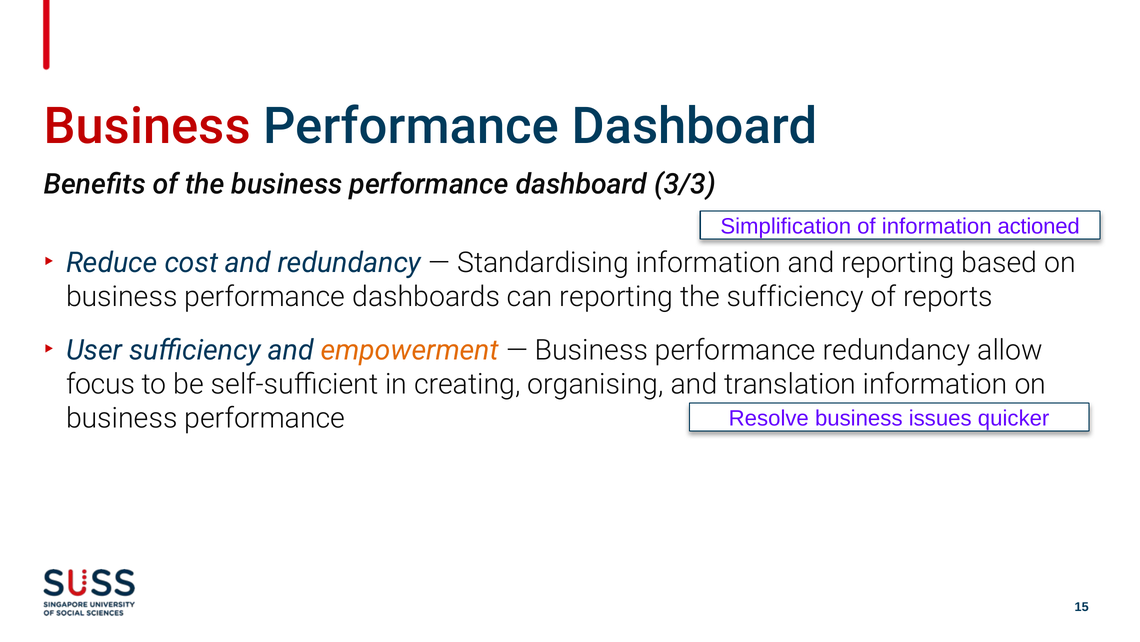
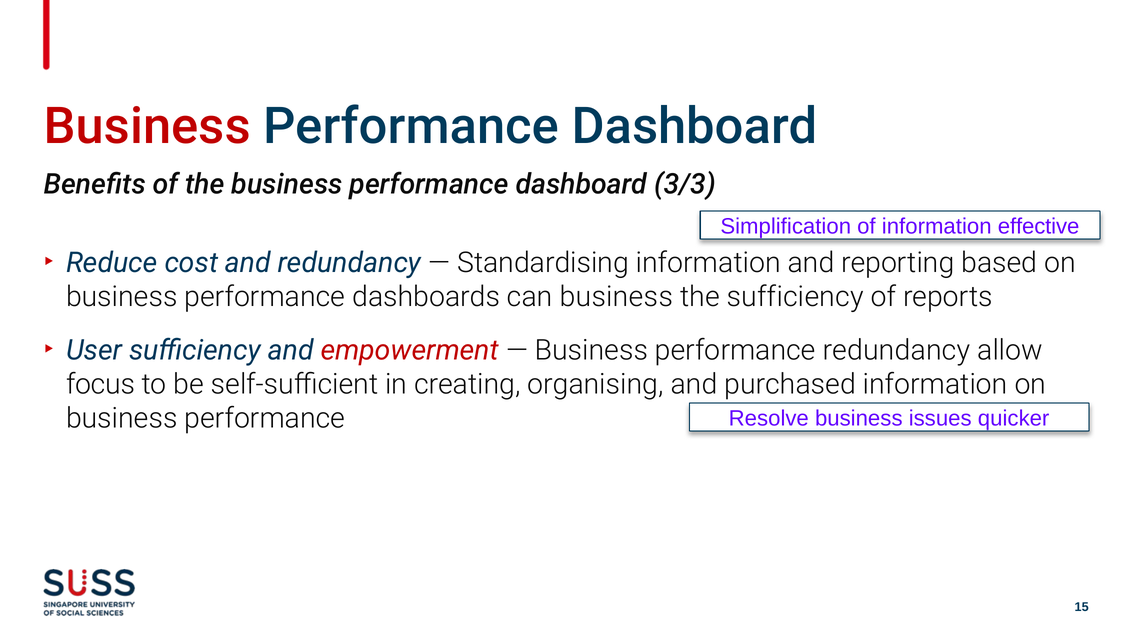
actioned: actioned -> effective (1039, 226)
can reporting: reporting -> business (616, 297)
empowerment colour: orange -> red (410, 350)
translation: translation -> purchased (790, 384)
